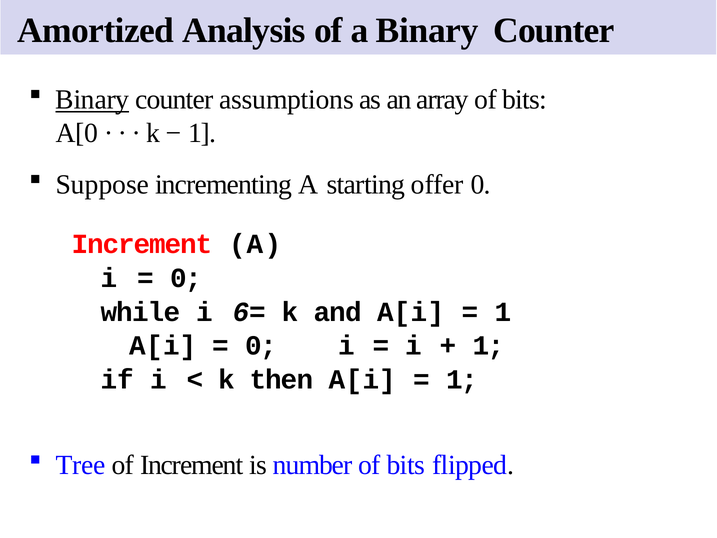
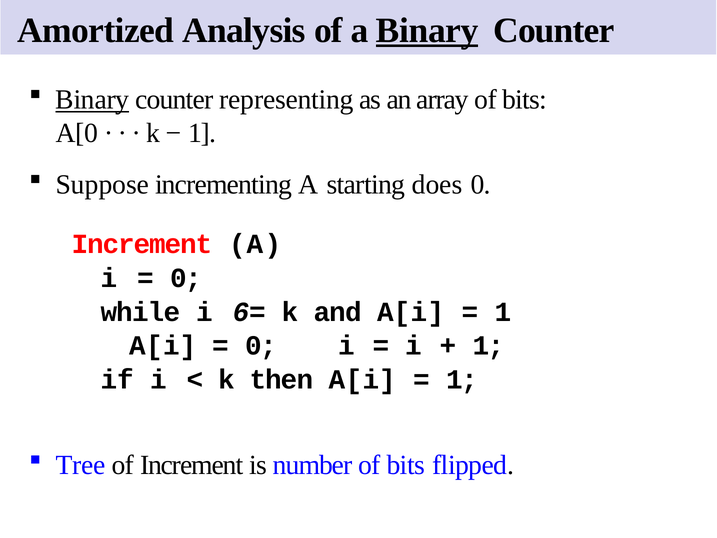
Binary underline: none -> present (427, 30)
assumptions: assumptions -> representing (287, 100)
offer: offer -> does (437, 184)
